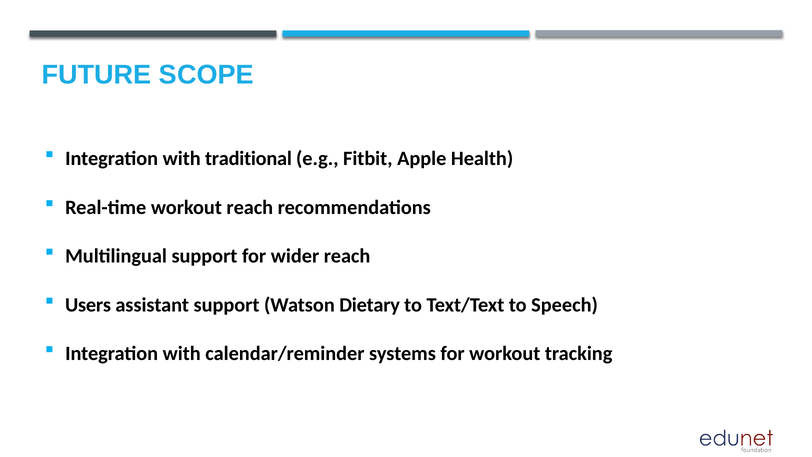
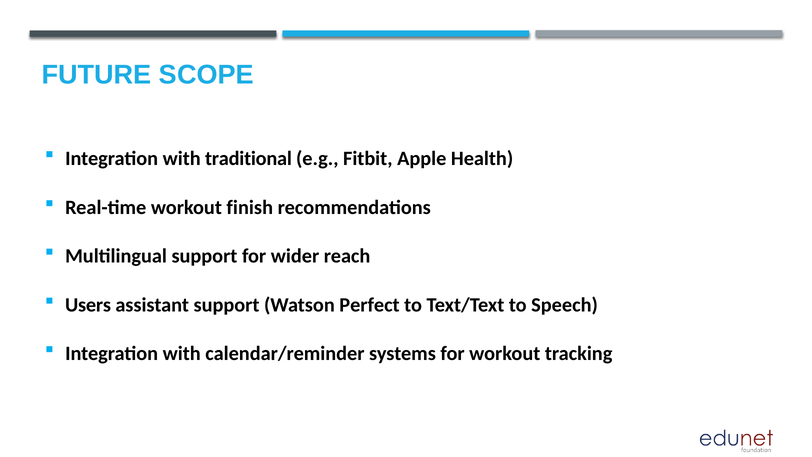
workout reach: reach -> finish (250, 207)
Dietary: Dietary -> Perfect (369, 305)
